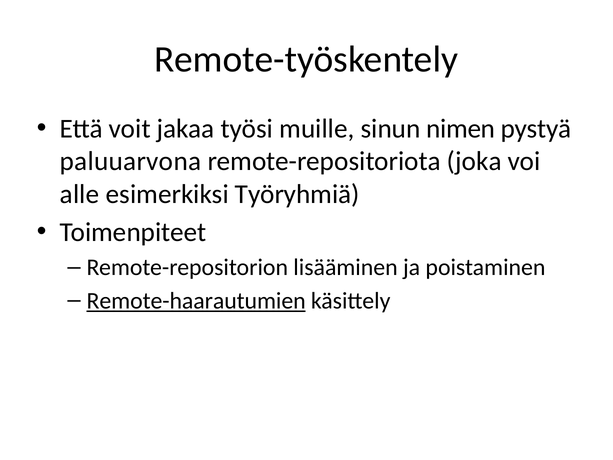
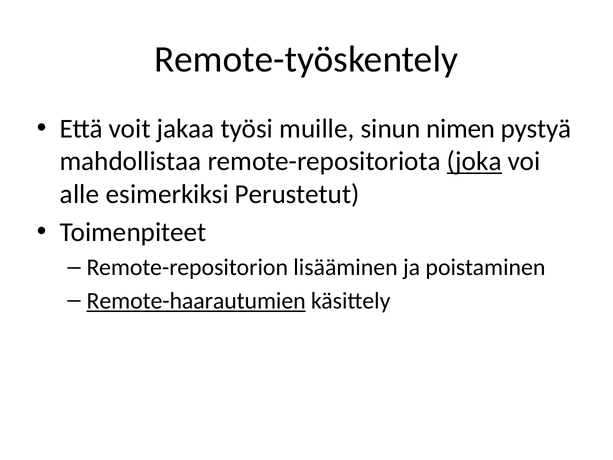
paluuarvona: paluuarvona -> mahdollistaa (131, 161)
joka underline: none -> present (474, 161)
Työryhmiä: Työryhmiä -> Perustetut (297, 194)
